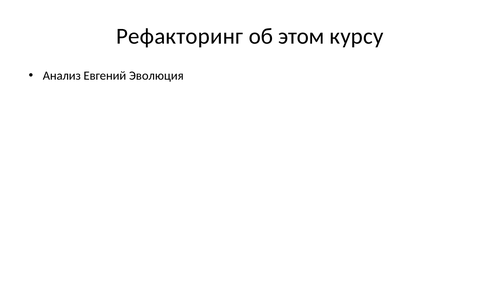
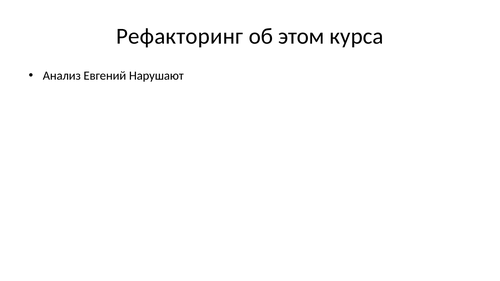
курсу: курсу -> курса (357, 36)
Эволюция: Эволюция -> Нарушают (156, 76)
